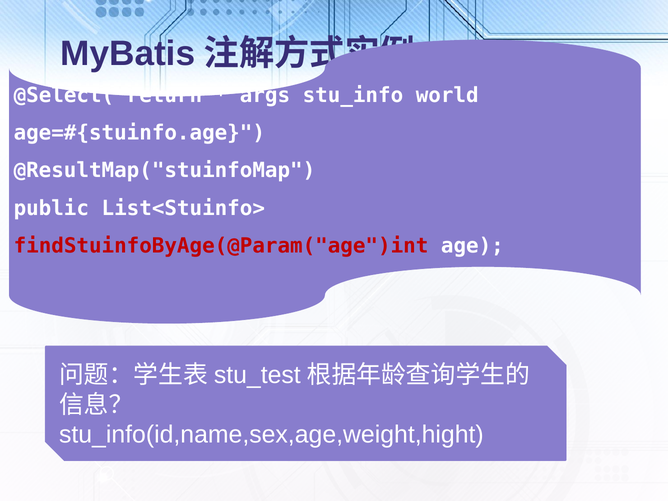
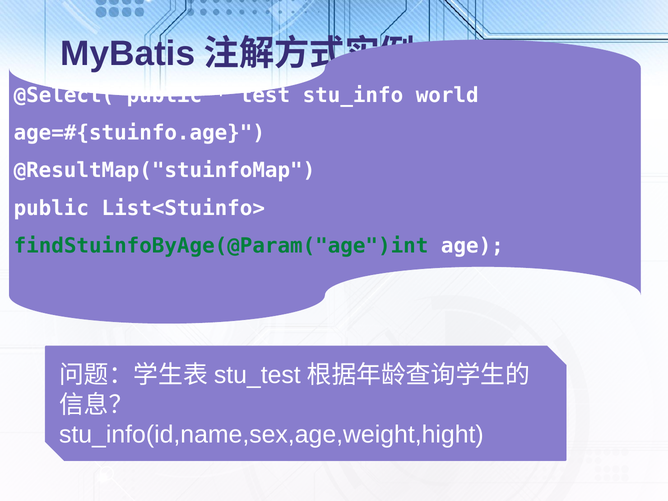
@Select("return: @Select("return -> @Select("public (108, 95)
args: args -> test (265, 95)
findStuinfoByAge(@Param("age")int colour: red -> green (221, 246)
